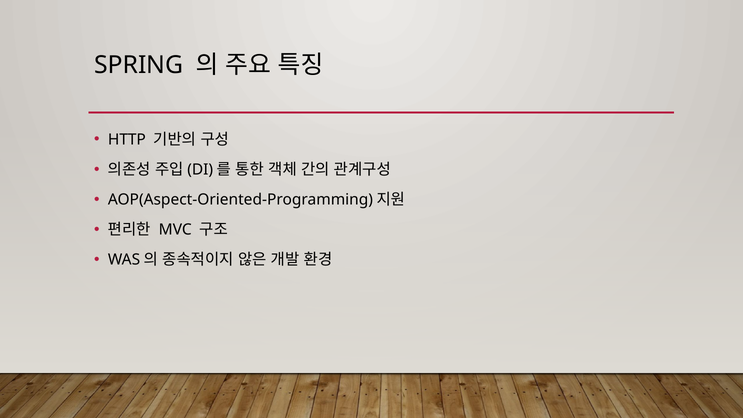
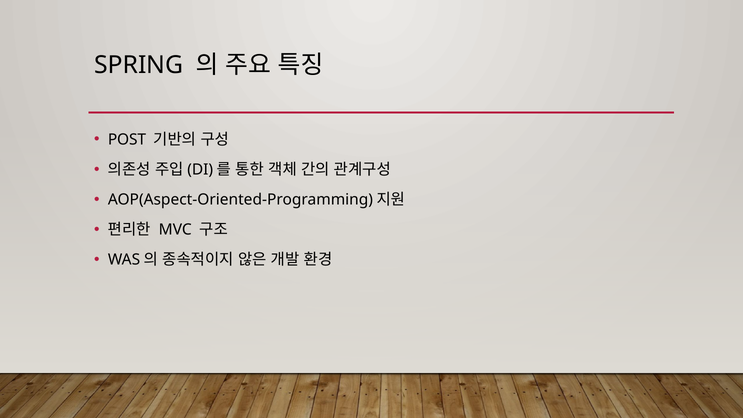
HTTP: HTTP -> POST (127, 140)
